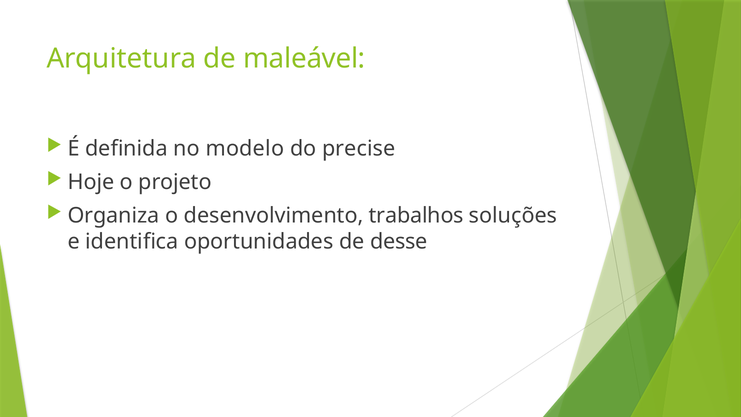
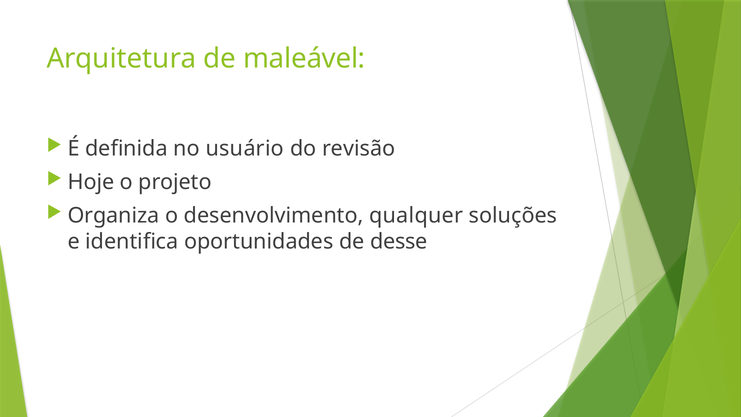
modelo: modelo -> usuário (245, 149)
precise: precise -> revisão (359, 149)
trabalhos: trabalhos -> qualquer (416, 216)
